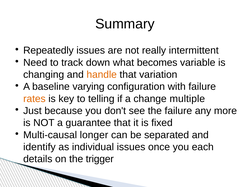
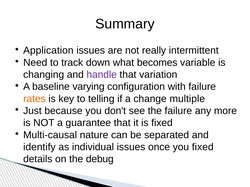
Repeatedly: Repeatedly -> Application (48, 51)
handle colour: orange -> purple (102, 75)
longer: longer -> nature (94, 135)
you each: each -> fixed (203, 147)
trigger: trigger -> debug (100, 159)
